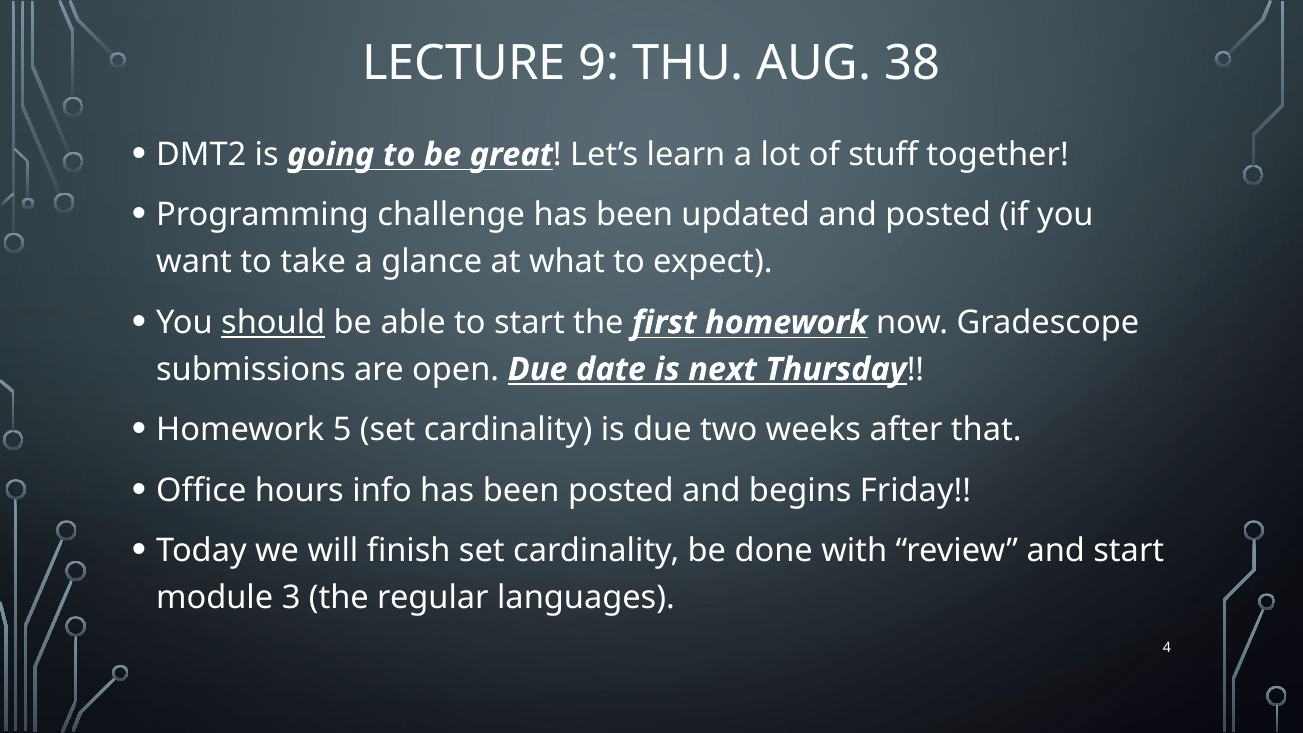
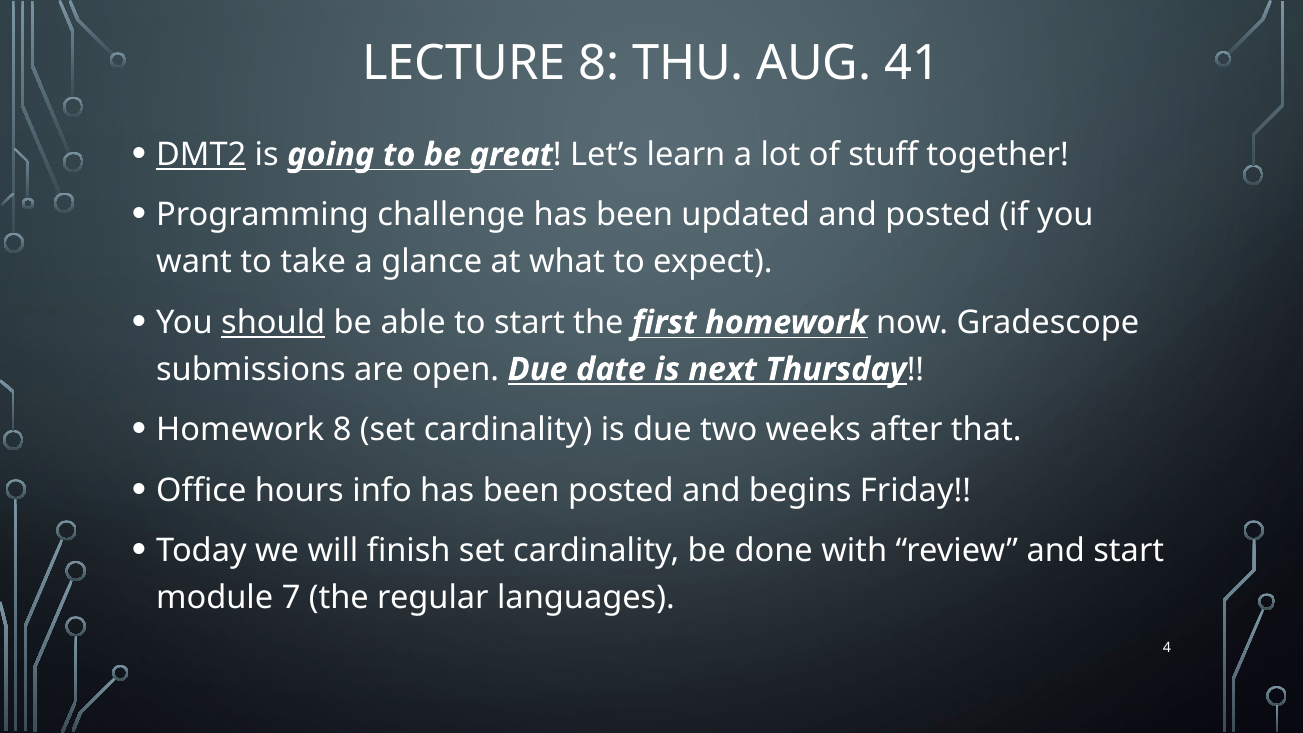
LECTURE 9: 9 -> 8 (599, 63)
38: 38 -> 41 (912, 63)
DMT2 underline: none -> present (201, 155)
Homework 5: 5 -> 8 (342, 430)
3: 3 -> 7 (291, 598)
